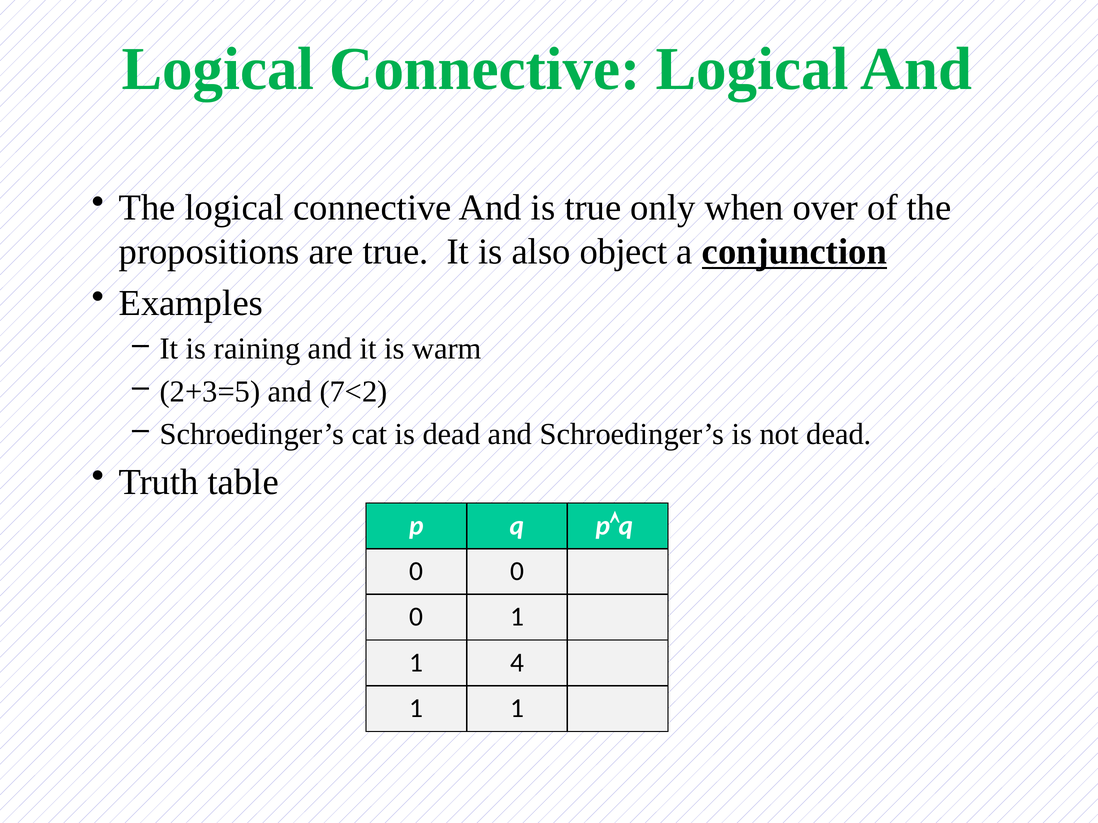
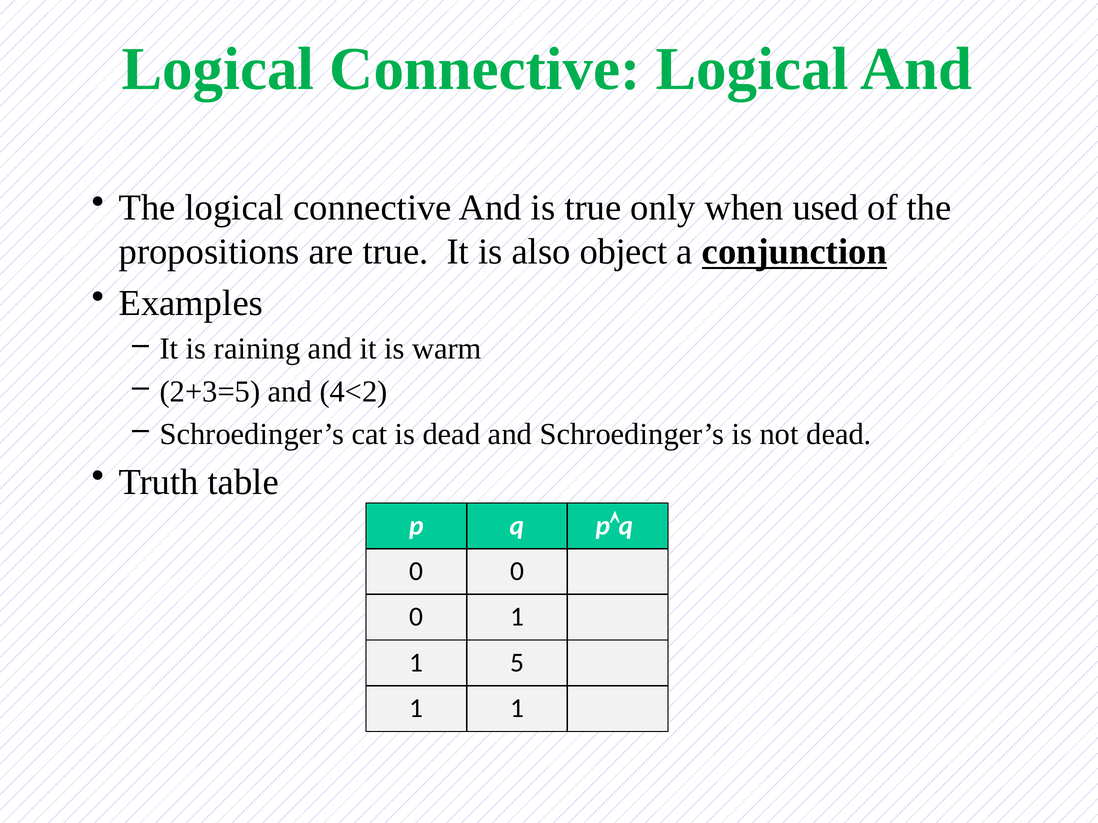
over: over -> used (826, 208)
7<2: 7<2 -> 4<2 (354, 392)
4: 4 -> 5 (517, 663)
